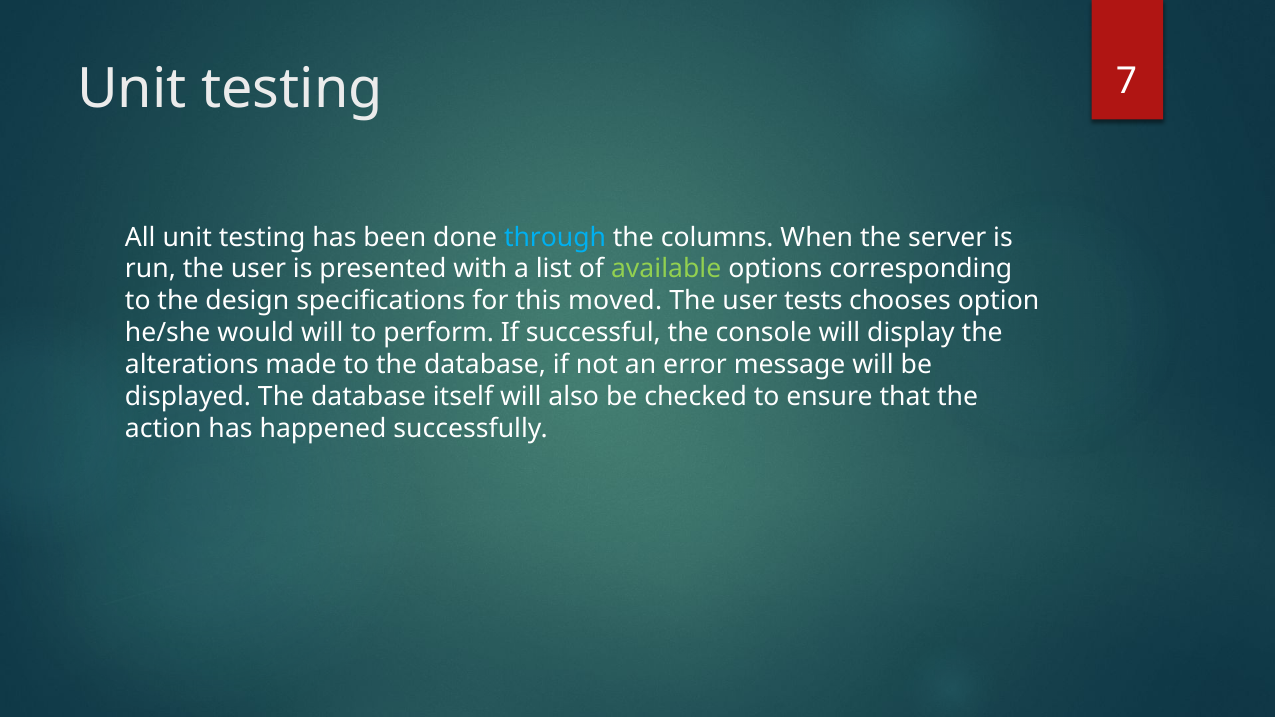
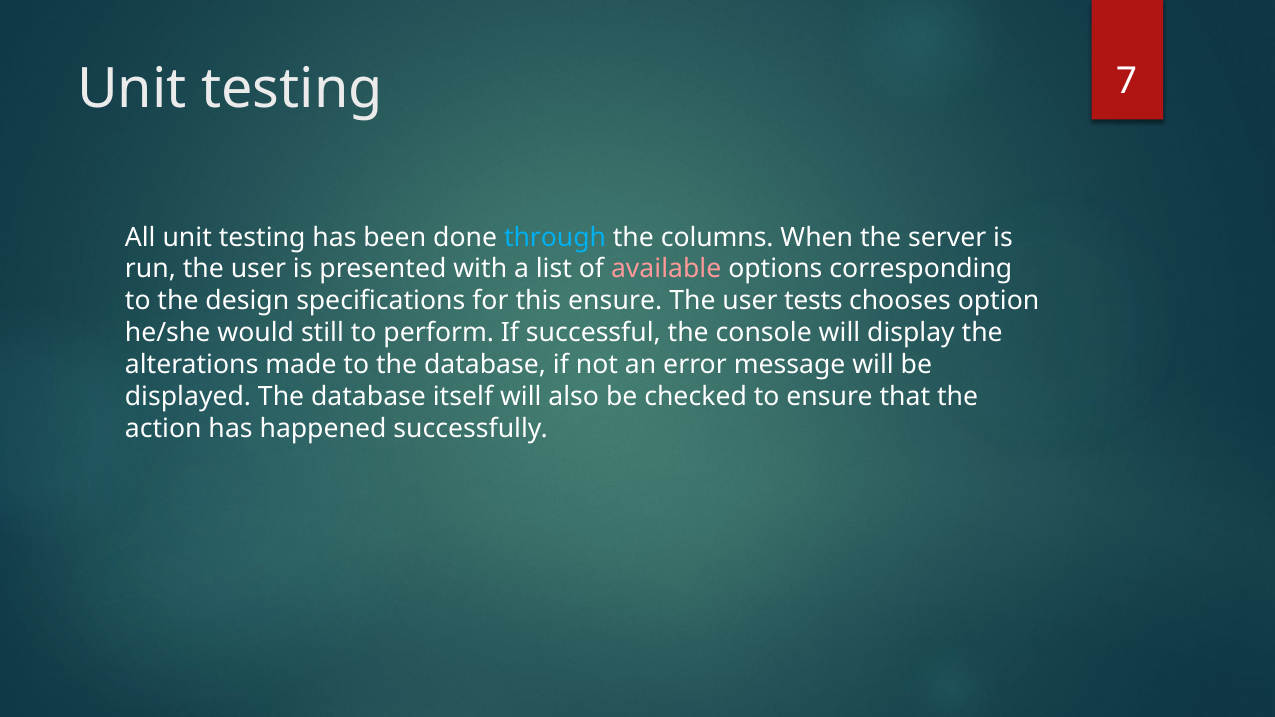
available colour: light green -> pink (666, 269)
this moved: moved -> ensure (615, 301)
would will: will -> still (322, 333)
